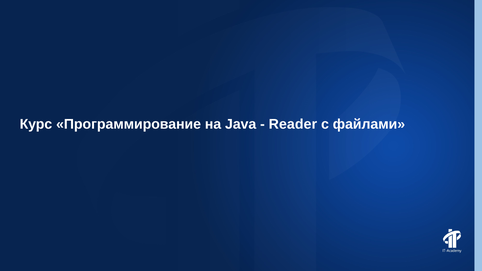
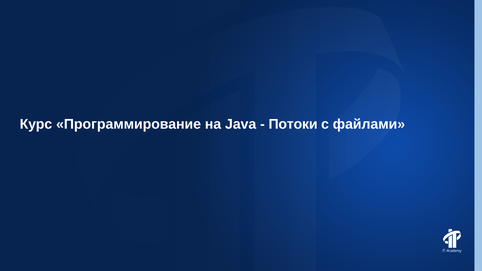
Reader: Reader -> Потоки (293, 124)
